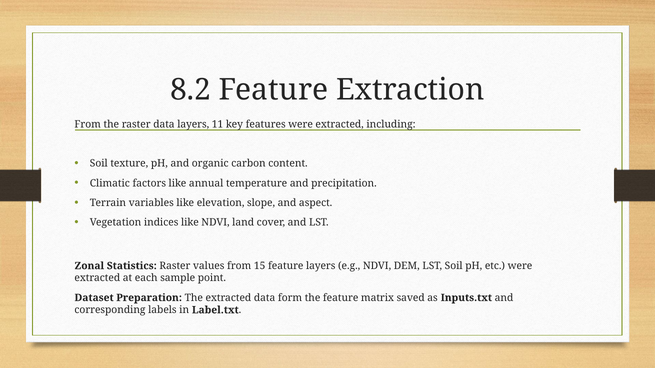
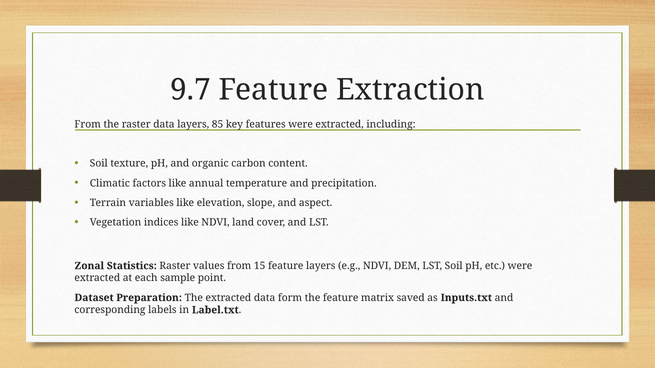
8.2: 8.2 -> 9.7 (191, 90)
11: 11 -> 85 (218, 124)
